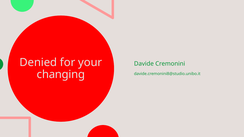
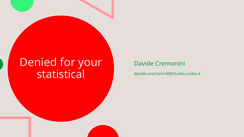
changing: changing -> statistical (61, 75)
